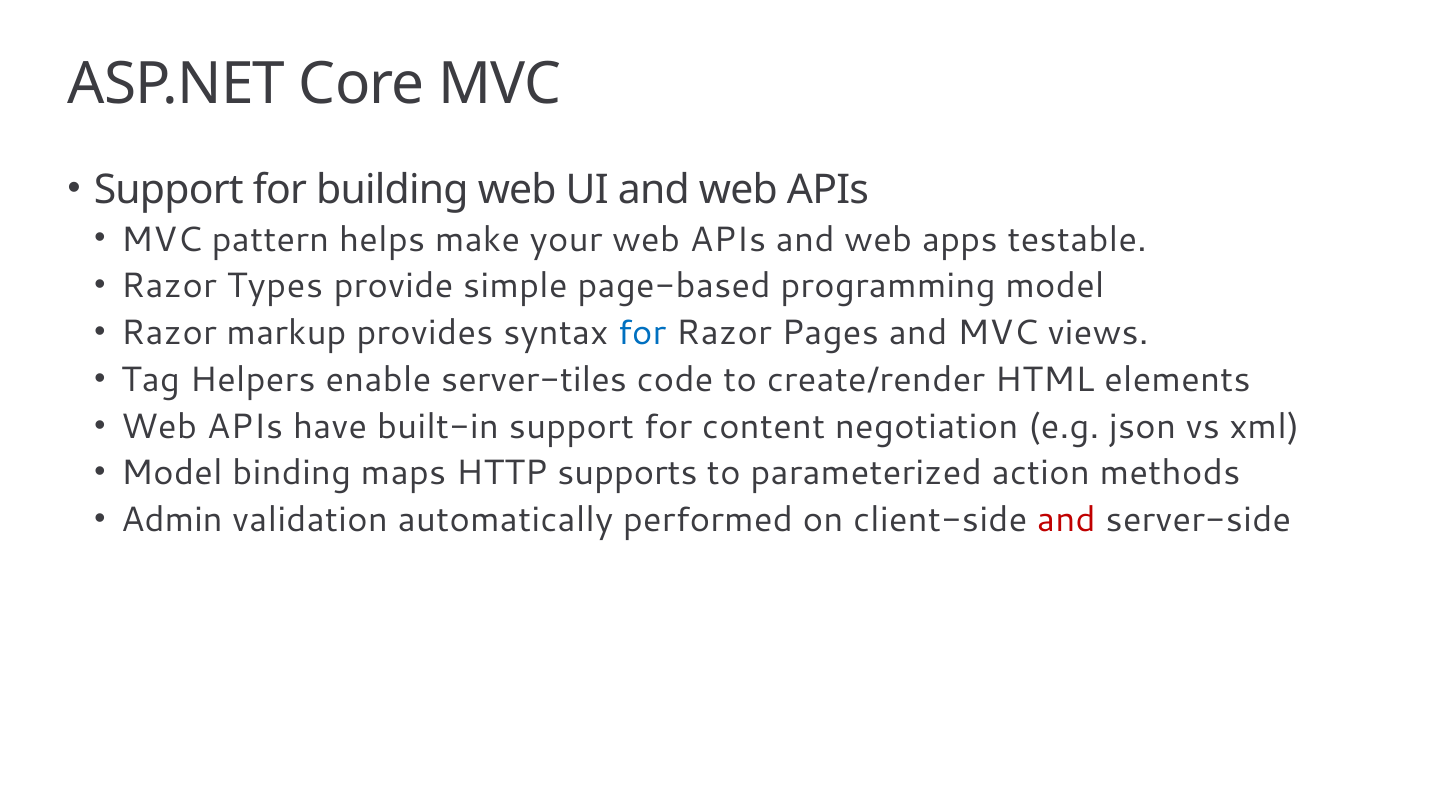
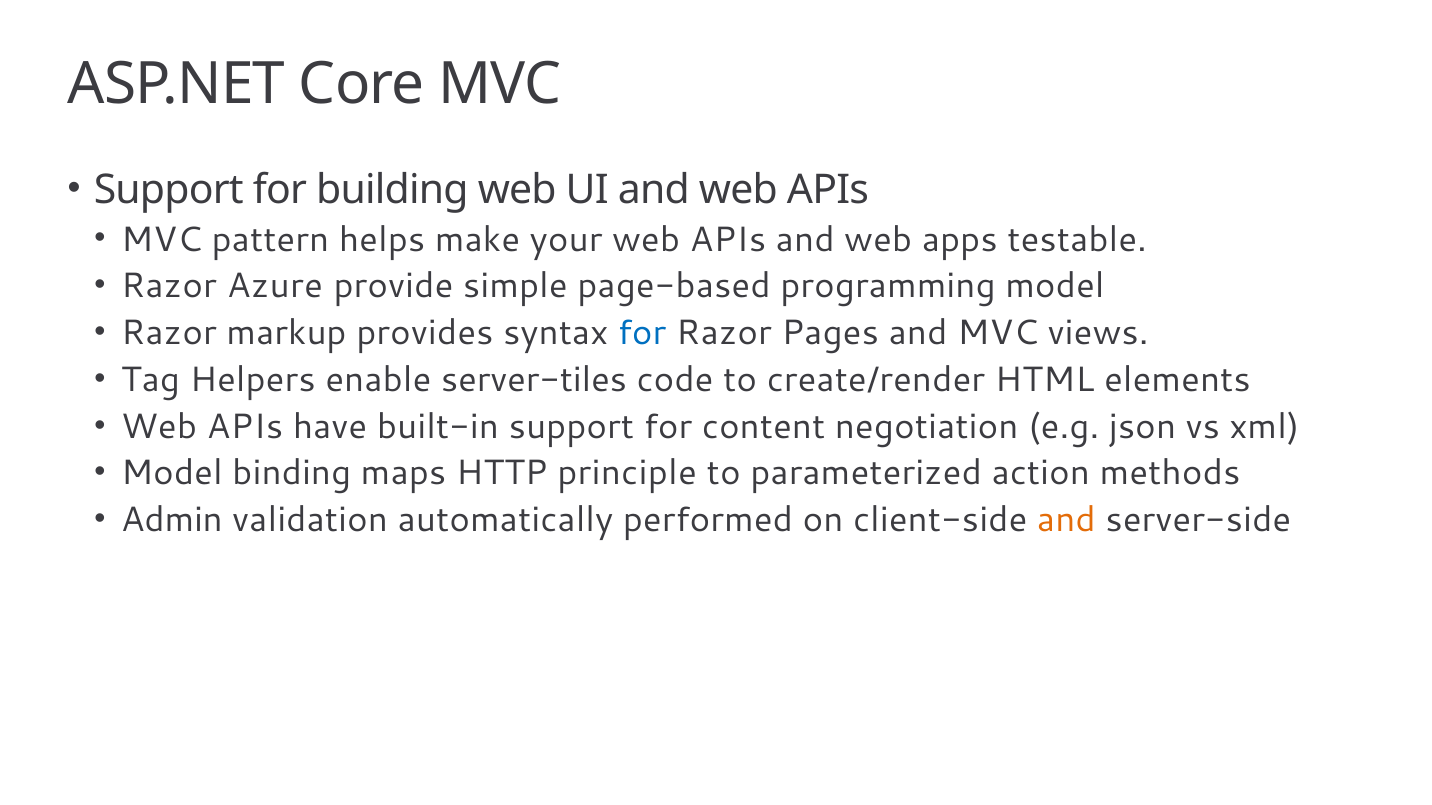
Types: Types -> Azure (275, 286)
supports: supports -> principle (627, 474)
and colour: red -> orange (1066, 520)
